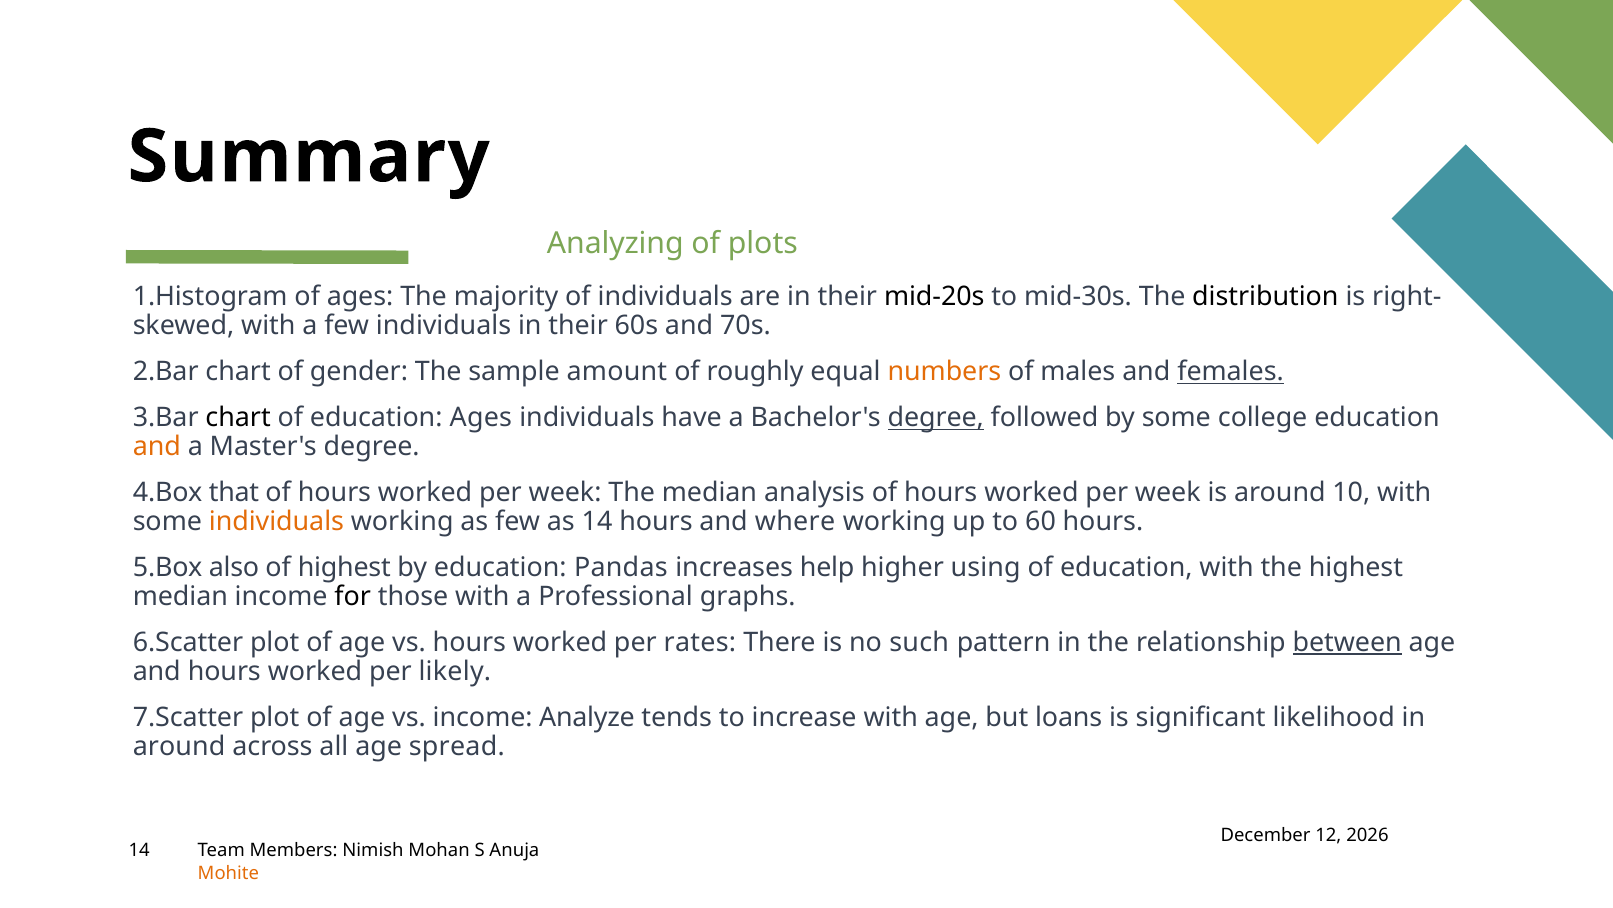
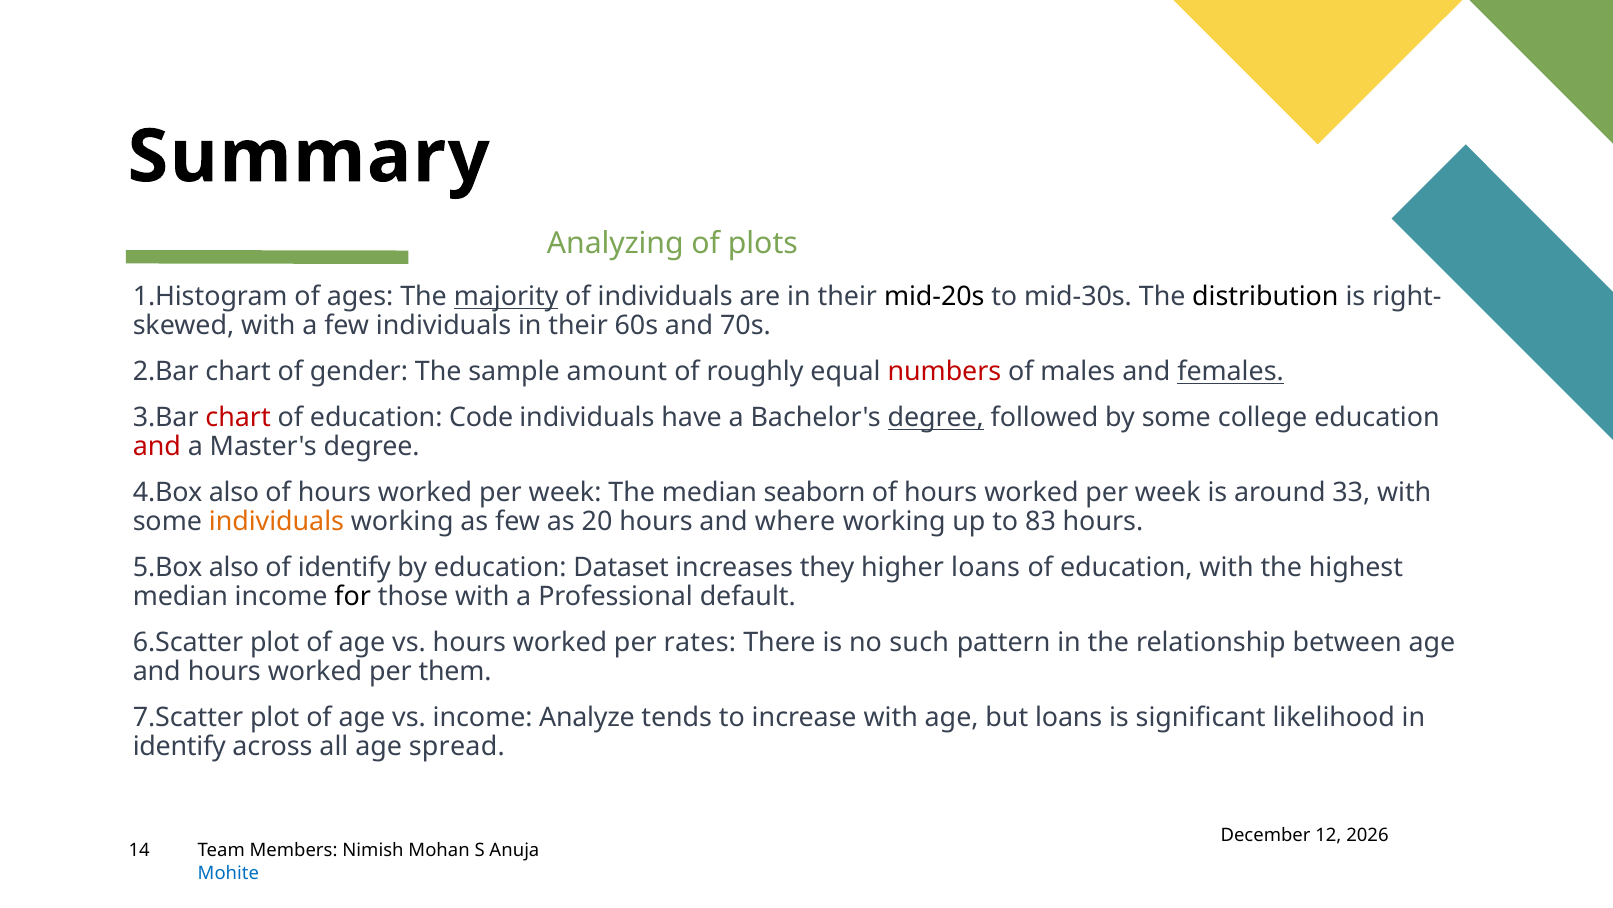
majority underline: none -> present (506, 297)
numbers colour: orange -> red (944, 372)
chart colour: black -> red (238, 417)
education Ages: Ages -> Code (481, 417)
and colour: orange -> red (157, 447)
that: that -> also (234, 492)
analysis: analysis -> seaborn (815, 492)
10: 10 -> 33 (1351, 492)
as 14: 14 -> 20 (597, 521)
60: 60 -> 83 (1041, 521)
of highest: highest -> identify (344, 567)
Pandas: Pandas -> Dataset (621, 567)
help: help -> they (827, 567)
higher using: using -> loans (986, 567)
graphs: graphs -> default (748, 596)
between underline: present -> none (1347, 642)
likely: likely -> them (455, 671)
around: around -> identify (179, 746)
Mohite colour: orange -> blue (228, 872)
